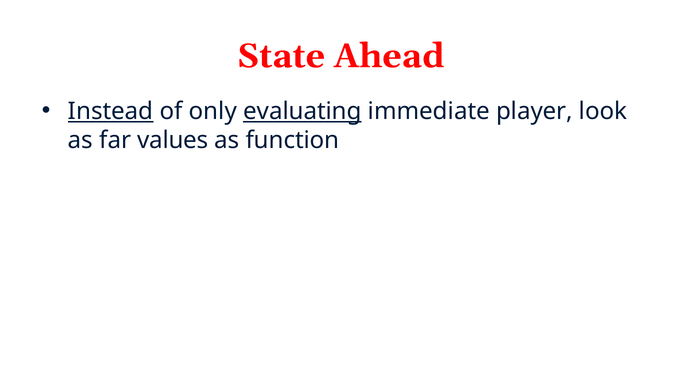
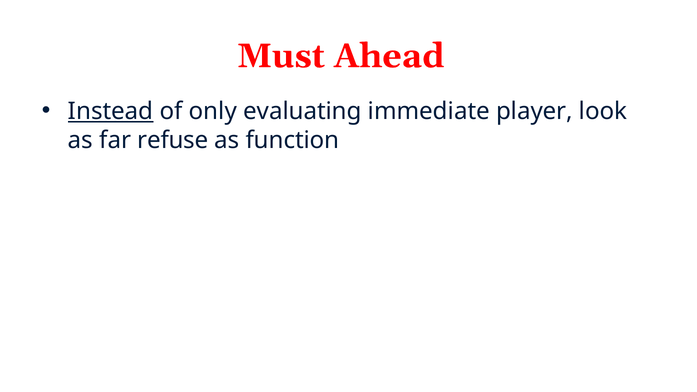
State: State -> Must (281, 56)
evaluating underline: present -> none (302, 111)
values: values -> refuse (173, 140)
